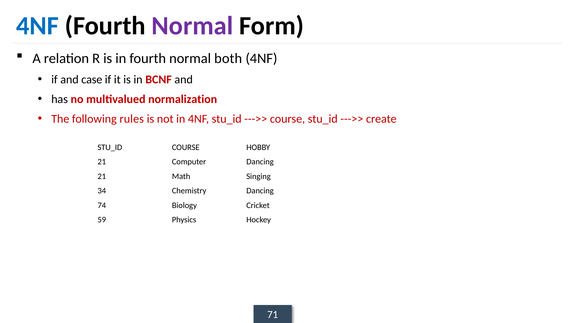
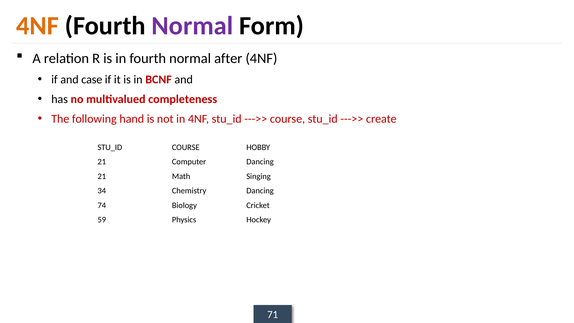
4NF colour: blue -> orange (38, 26)
both: both -> after (228, 58)
normalization: normalization -> completeness (183, 99)
rules: rules -> hand (132, 119)
